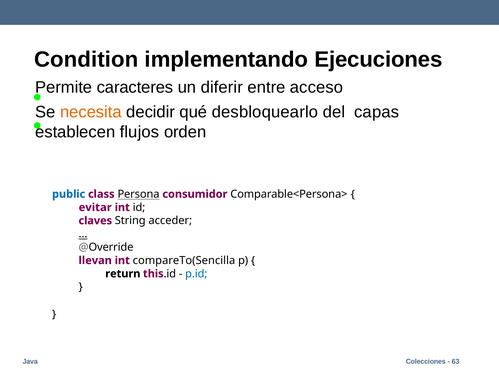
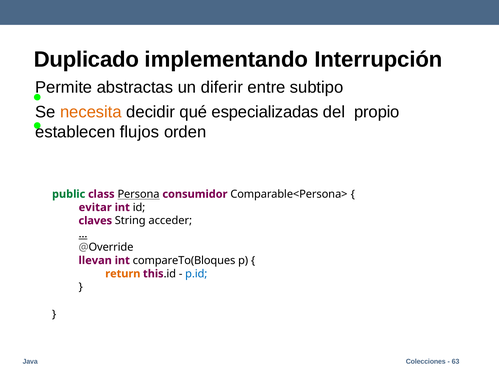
Condition: Condition -> Duplicado (86, 60)
Ejecuciones: Ejecuciones -> Interrupción (378, 60)
caracteres: caracteres -> abstractas (135, 87)
acceso: acceso -> subtipo (317, 87)
desbloquearlo: desbloquearlo -> especializadas (265, 112)
capas: capas -> propio (377, 112)
public colour: blue -> green (69, 194)
compareTo(Sencilla: compareTo(Sencilla -> compareTo(Bloques (184, 261)
return colour: black -> orange (123, 274)
